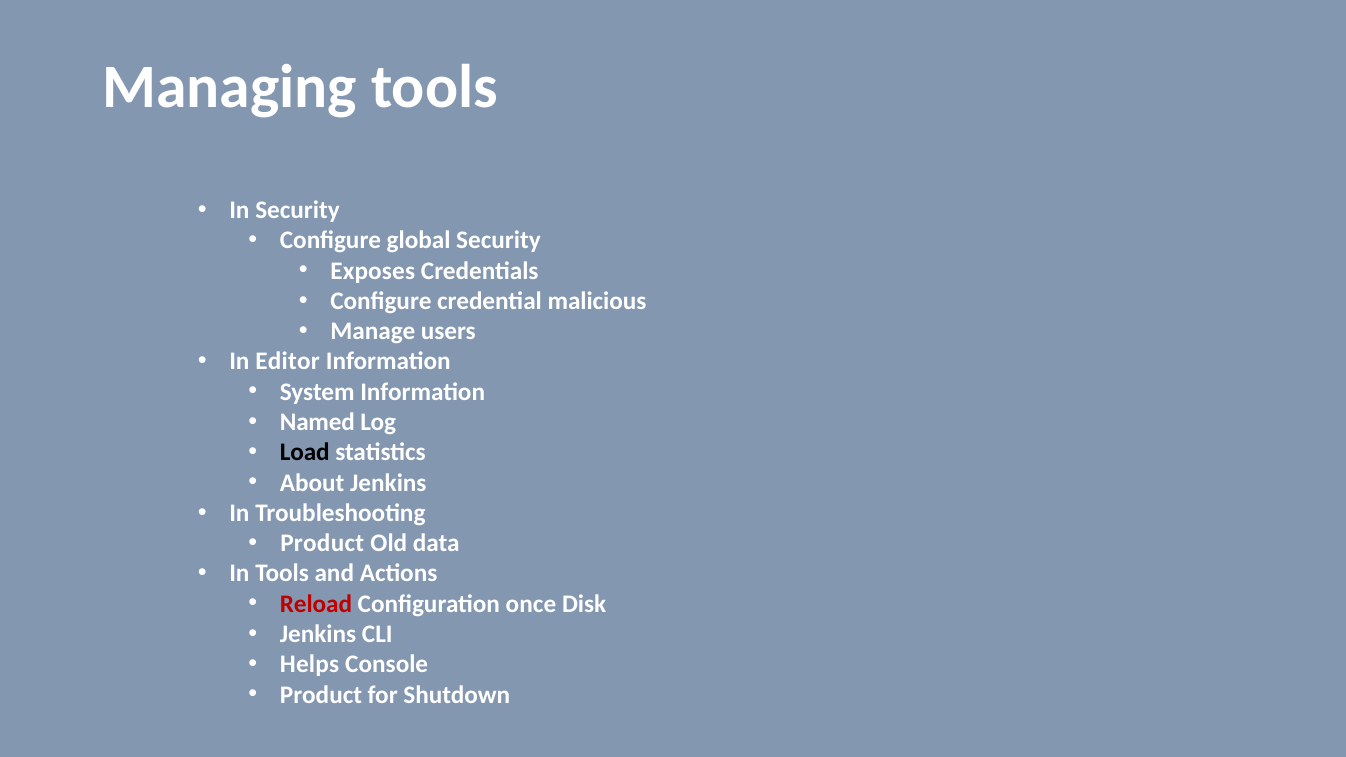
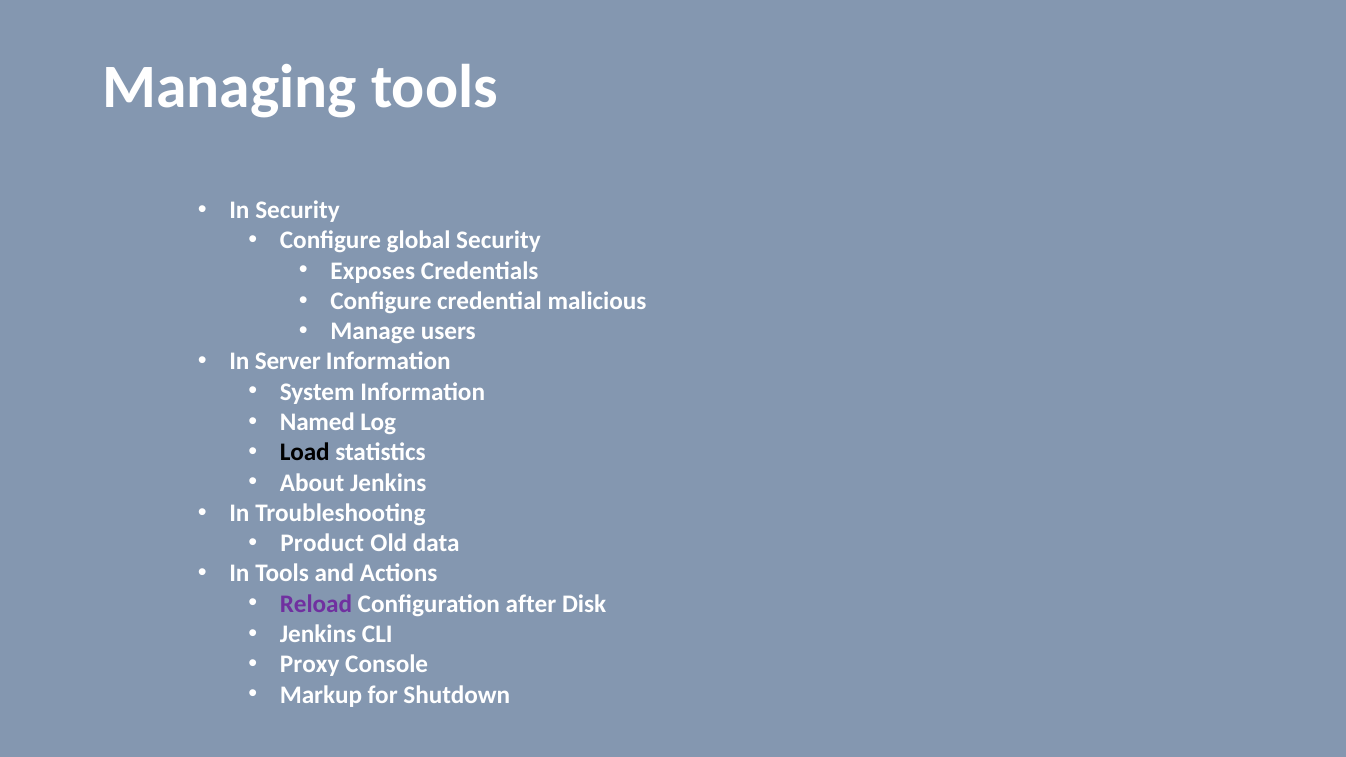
Editor: Editor -> Server (288, 362)
Reload colour: red -> purple (316, 604)
once: once -> after (531, 604)
Helps: Helps -> Proxy (310, 665)
Product: Product -> Markup (321, 695)
